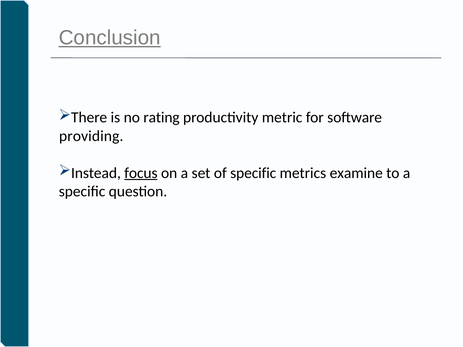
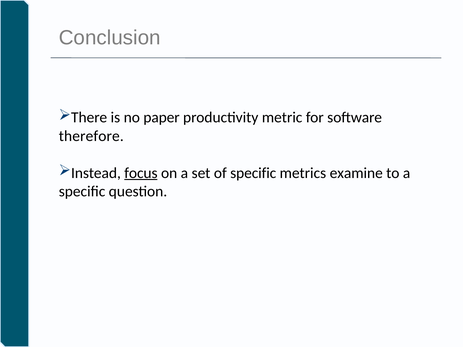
Conclusion underline: present -> none (110, 38)
rating: rating -> paper (162, 118)
providing: providing -> therefore (91, 136)
